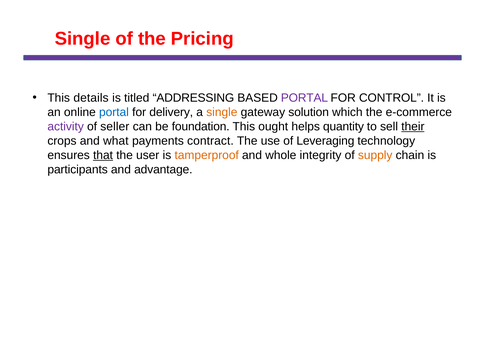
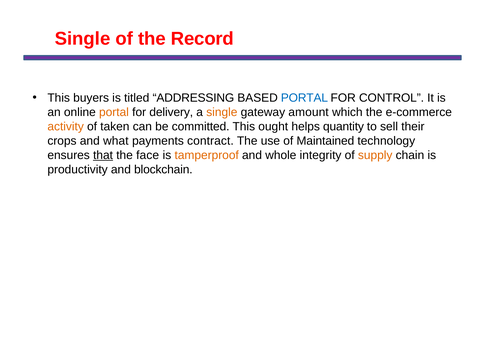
Pricing: Pricing -> Record (202, 39)
details: details -> buyers (91, 98)
PORTAL colour: purple -> blue (304, 98)
portal colour: blue -> orange (114, 112)
solution: solution -> amount (309, 112)
activity colour: purple -> orange (66, 126)
seller: seller -> taken (115, 126)
foundation: foundation -> committed (201, 126)
their underline: present -> none (413, 126)
Leveraging: Leveraging -> Maintained (325, 141)
user: user -> face (148, 155)
participants: participants -> productivity (78, 169)
advantage: advantage -> blockchain (163, 169)
